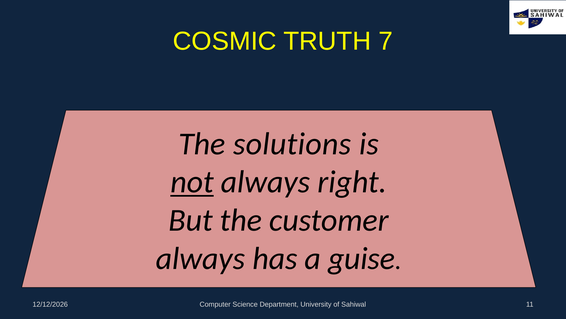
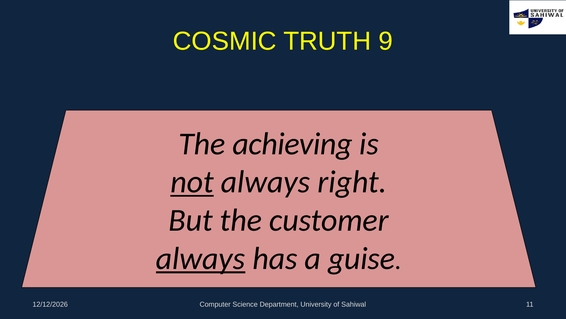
7: 7 -> 9 (386, 41)
solutions: solutions -> achieving (292, 144)
always underline: none -> present (201, 258)
